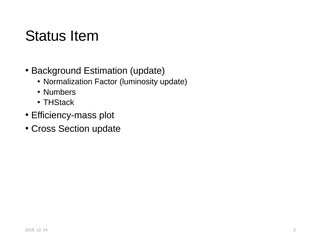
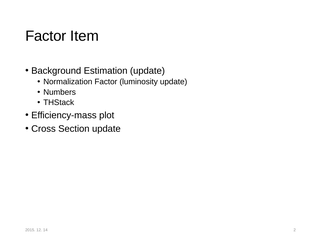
Status: Status -> Factor (46, 36)
